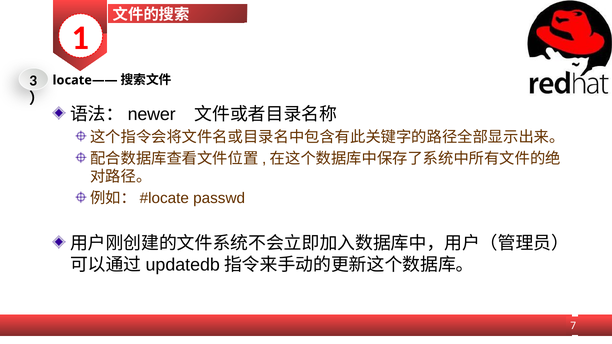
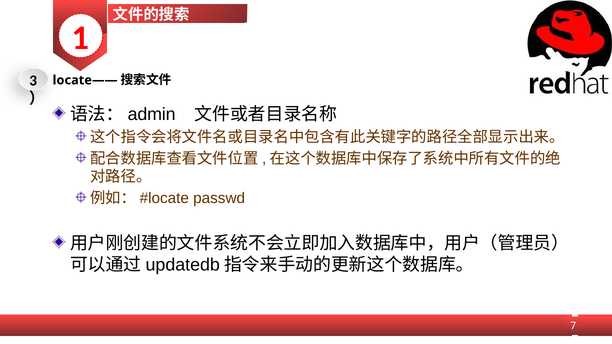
newer: newer -> admin (152, 114)
